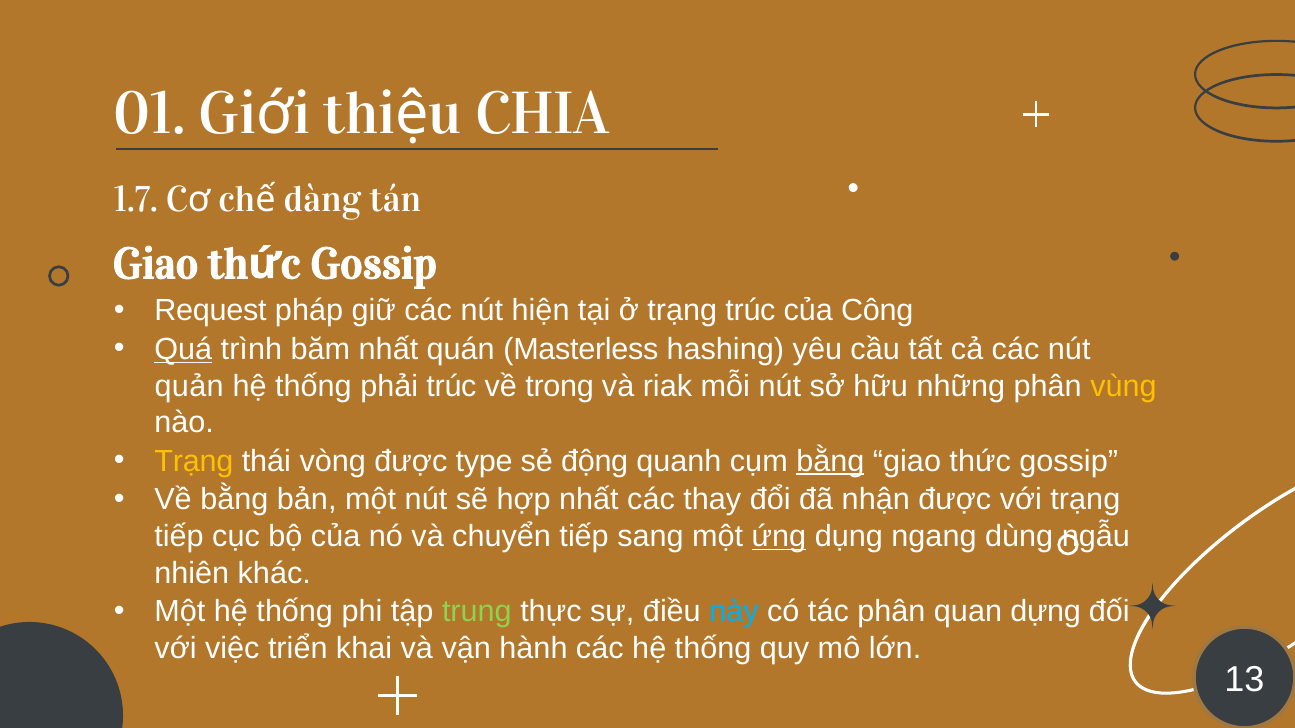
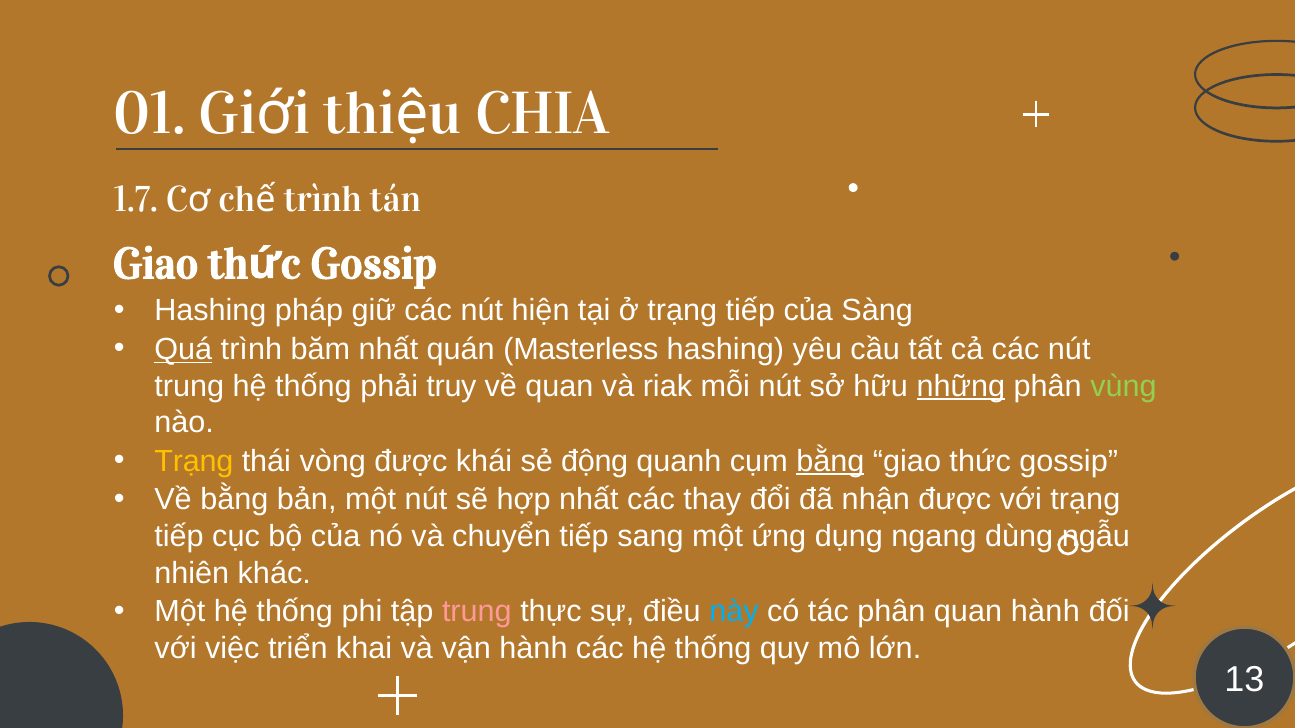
dàng: dàng -> trình (323, 199)
Request: Request -> Hashing (210, 311)
ở trạng trúc: trúc -> tiếp (750, 311)
Công: Công -> Sàng (877, 311)
quản: quản -> trung (189, 386)
phải trúc: trúc -> truy (452, 386)
về trong: trong -> quan (559, 386)
những underline: none -> present (961, 386)
vùng colour: yellow -> light green (1124, 386)
type: type -> khái (484, 462)
ứng underline: present -> none (779, 537)
trung colour: light green -> pink (477, 612)
quan dựng: dựng -> hành (1045, 612)
